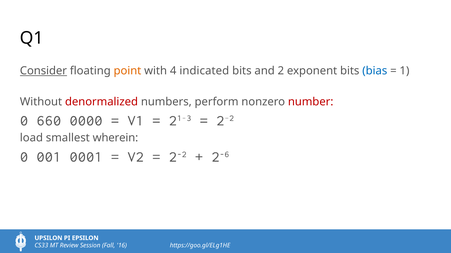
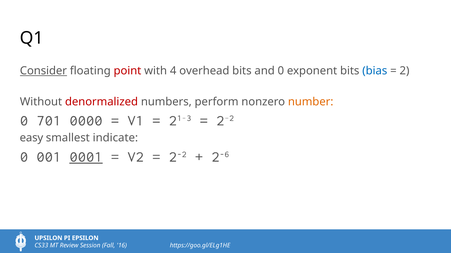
point colour: orange -> red (127, 71)
indicated: indicated -> overhead (204, 71)
and 2: 2 -> 0 (281, 71)
1: 1 -> 2 (404, 71)
number colour: red -> orange (311, 102)
660: 660 -> 701 (49, 121)
load: load -> easy (31, 138)
wherein: wherein -> indicate (115, 138)
0001 underline: none -> present (86, 157)
